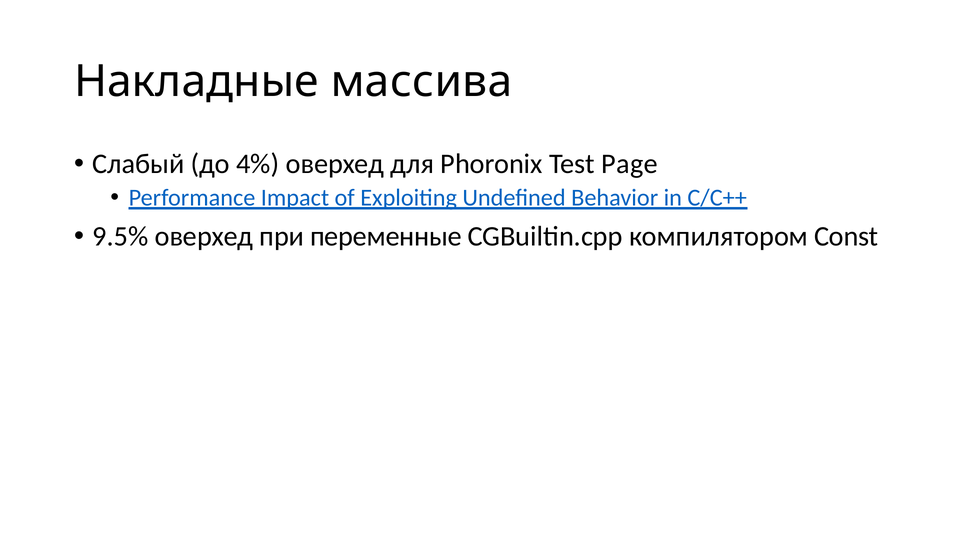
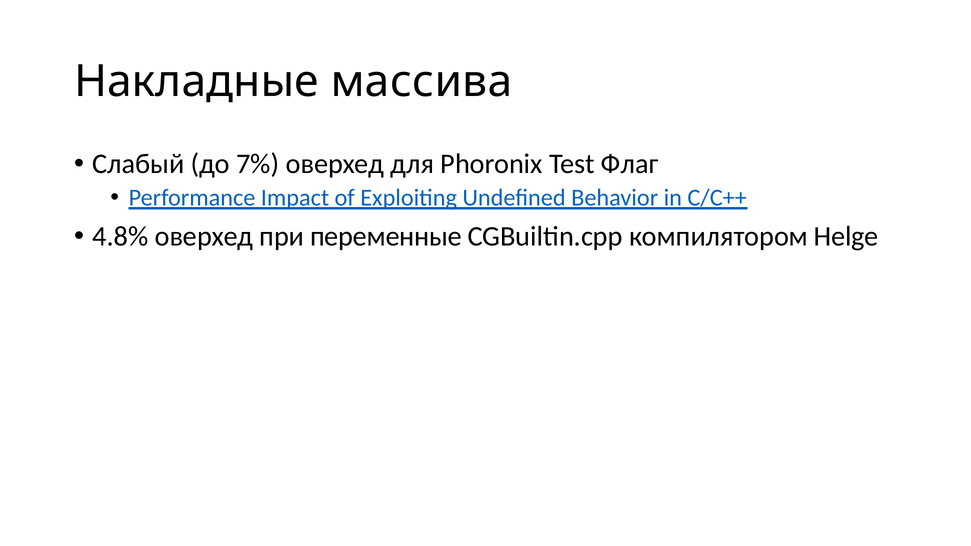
4%: 4% -> 7% (258, 164)
Page: Page -> Флаг (630, 164)
9.5%: 9.5% -> 4.8% (120, 237)
Const: Const -> Helge (846, 237)
